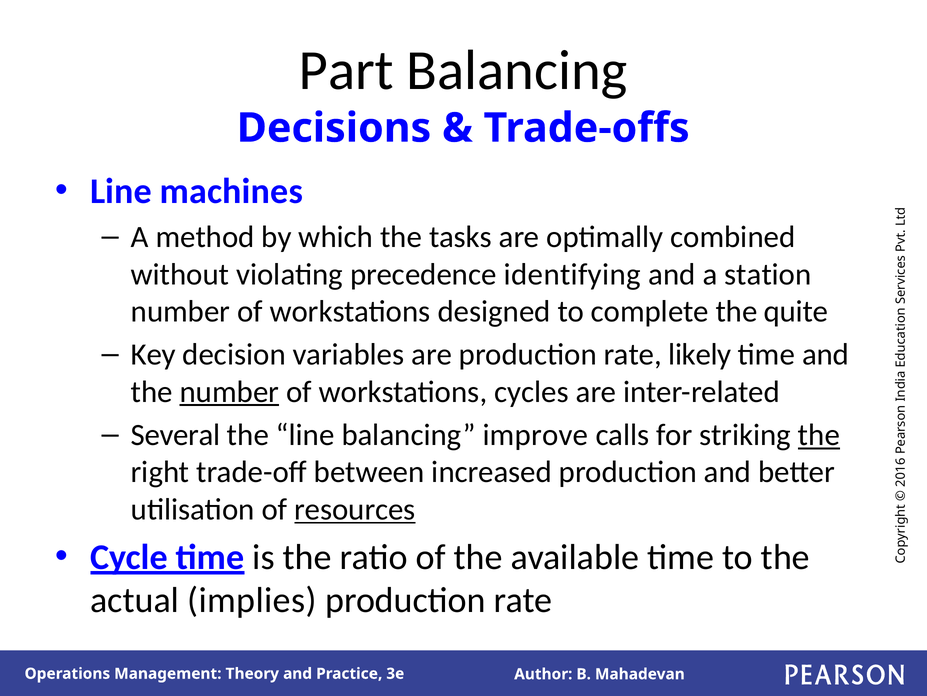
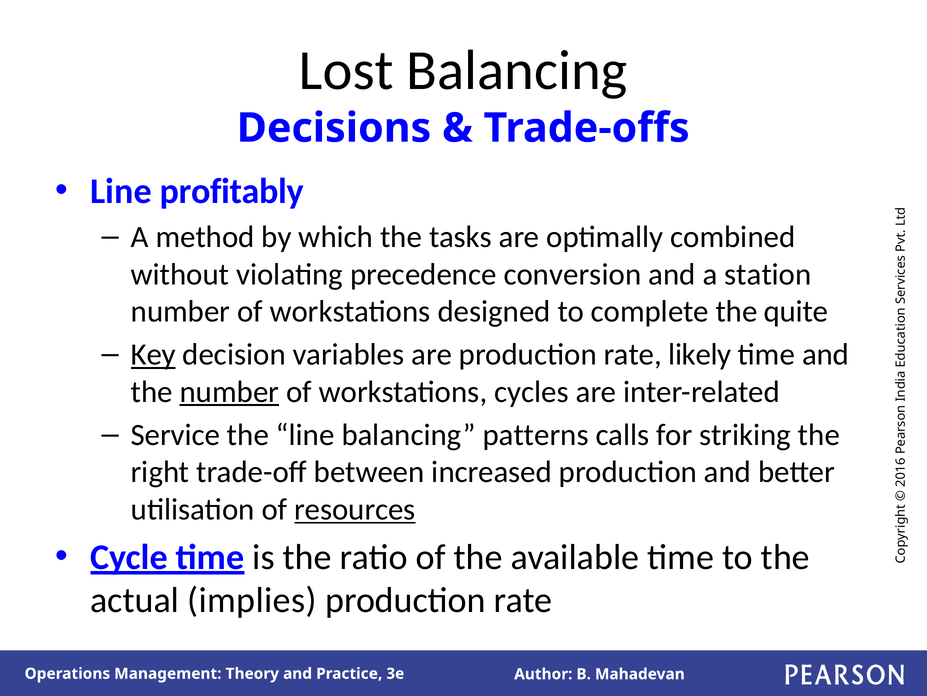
Part: Part -> Lost (346, 70)
machines: machines -> profitably (232, 191)
identifying: identifying -> conversion (572, 274)
Key underline: none -> present (153, 354)
Several: Several -> Service (175, 435)
improve: improve -> patterns (536, 435)
the underline: present -> none (819, 435)
